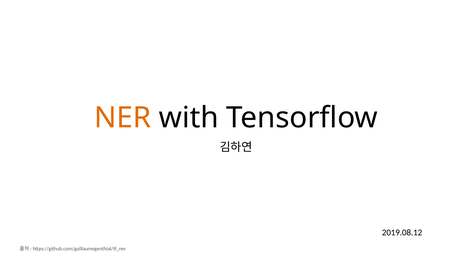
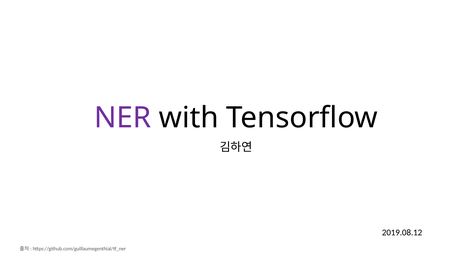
NER colour: orange -> purple (123, 118)
